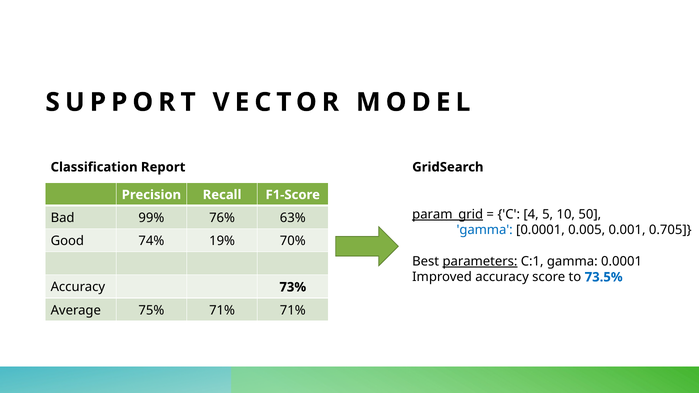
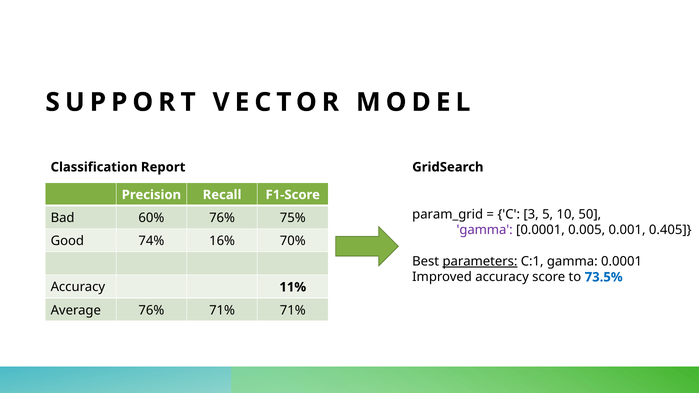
param_grid underline: present -> none (448, 214)
4: 4 -> 3 (531, 214)
99%: 99% -> 60% (151, 218)
63%: 63% -> 75% (293, 218)
gamma colour: blue -> purple (485, 230)
0.705: 0.705 -> 0.405 (670, 230)
19%: 19% -> 16% (222, 241)
73%: 73% -> 11% (293, 287)
Average 75%: 75% -> 76% (151, 310)
